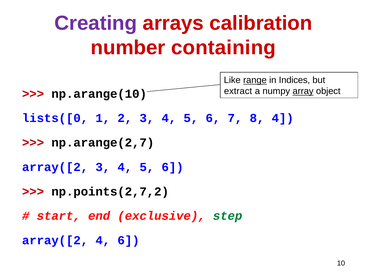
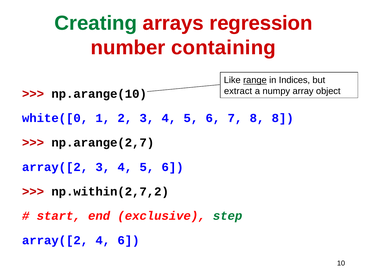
Creating colour: purple -> green (96, 23)
calibration: calibration -> regression (261, 23)
array underline: present -> none (303, 91)
lists([0: lists([0 -> white([0 (55, 118)
8 4: 4 -> 8 (283, 118)
np.points(2,7,2: np.points(2,7,2 -> np.within(2,7,2 (110, 192)
